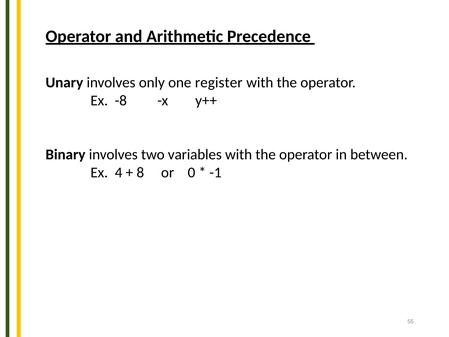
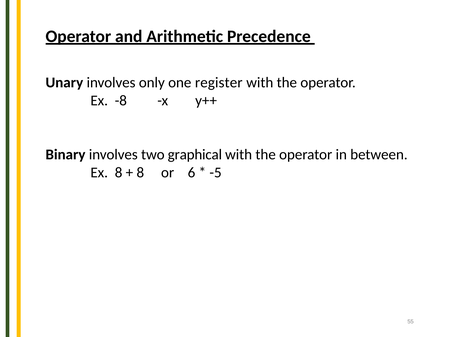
variables: variables -> graphical (195, 154)
Ex 4: 4 -> 8 (119, 172)
0: 0 -> 6 (191, 172)
-1: -1 -> -5 (216, 172)
